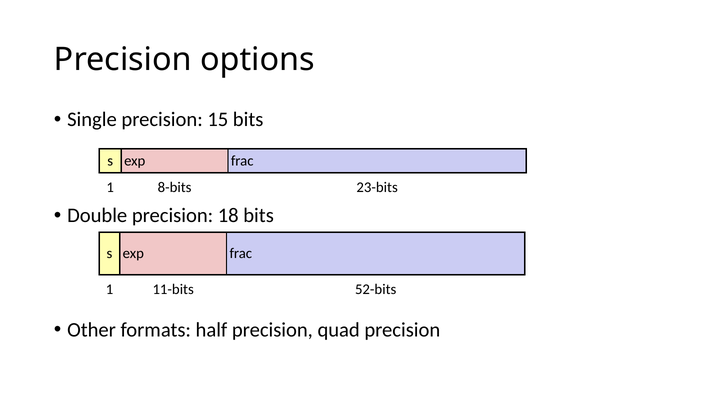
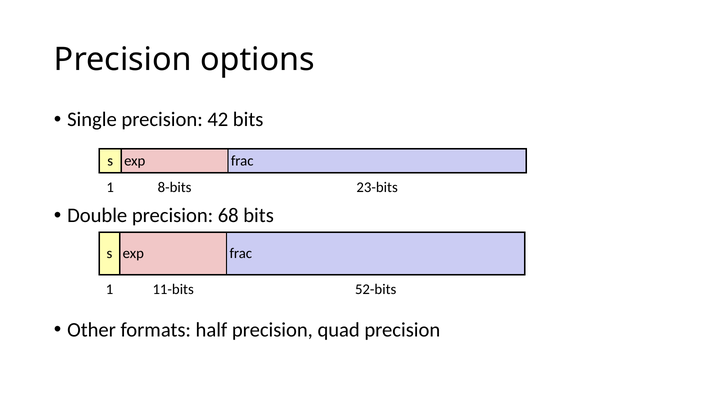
15: 15 -> 42 (218, 119)
18: 18 -> 68 (228, 215)
